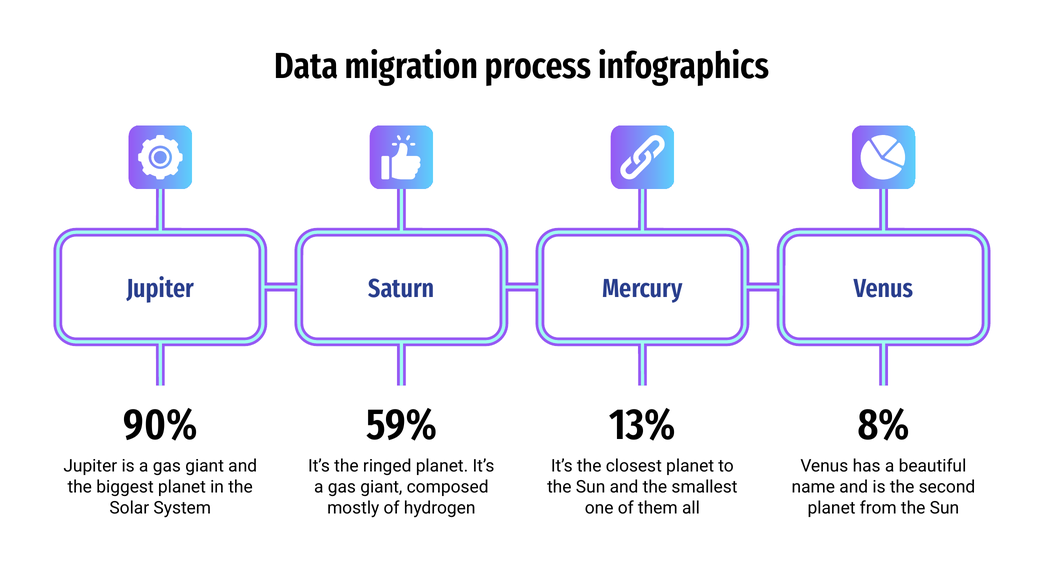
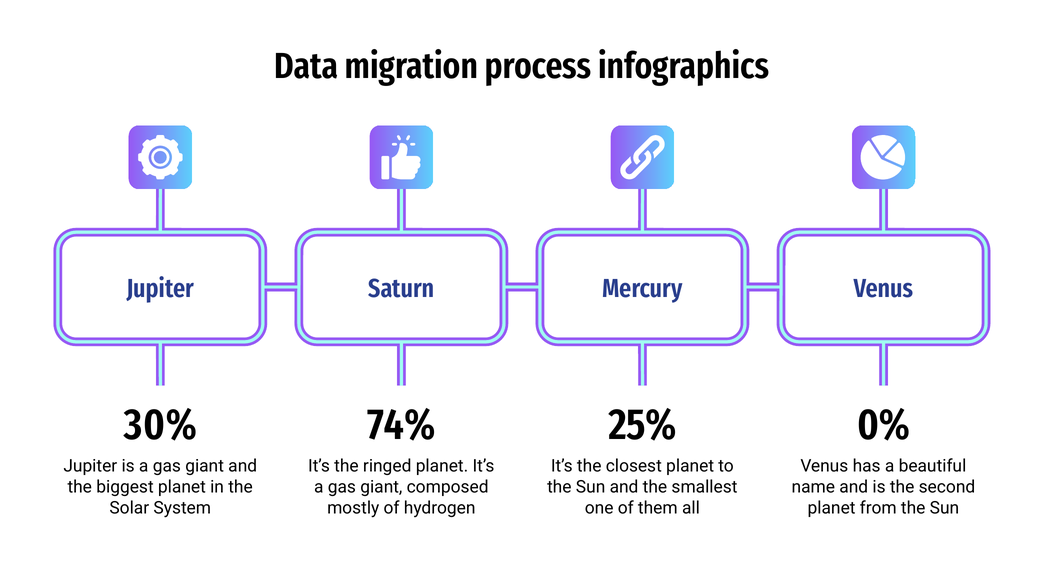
90%: 90% -> 30% (161, 425)
59%: 59% -> 74% (401, 425)
13%: 13% -> 25% (643, 425)
8%: 8% -> 0% (884, 425)
